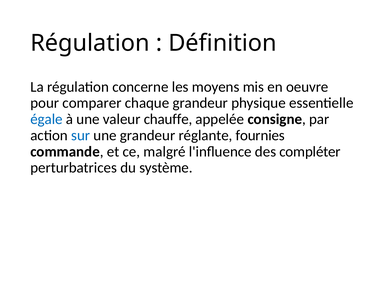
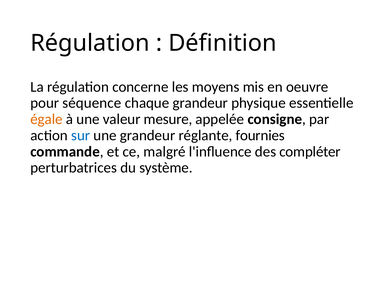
comparer: comparer -> séquence (92, 103)
égale colour: blue -> orange (46, 119)
chauffe: chauffe -> mesure (168, 119)
